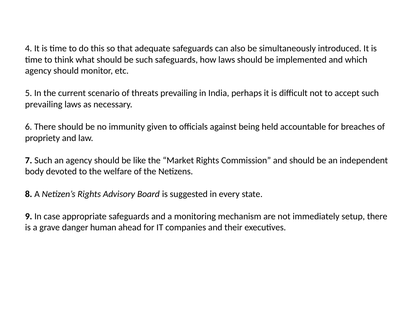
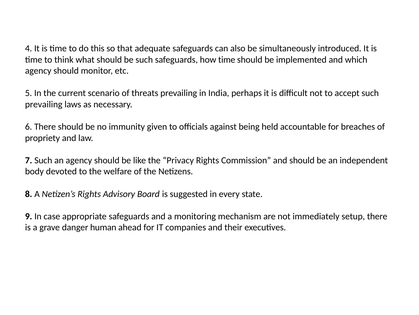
how laws: laws -> time (227, 59)
Market: Market -> Privacy (178, 160)
